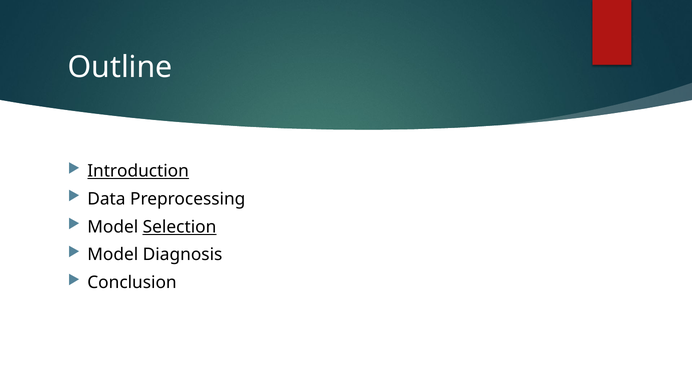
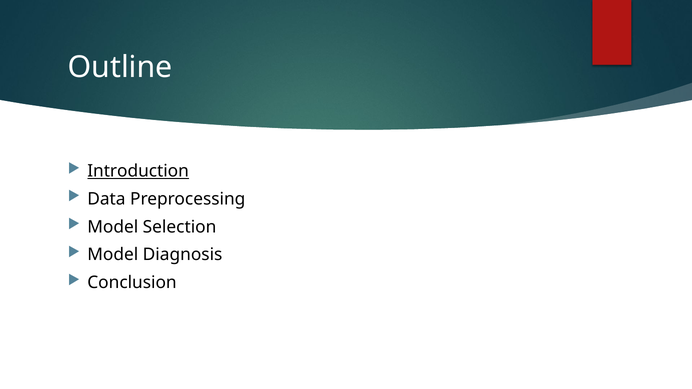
Selection underline: present -> none (180, 227)
